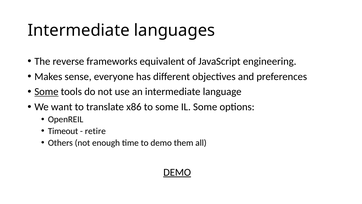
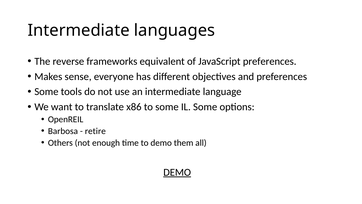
JavaScript engineering: engineering -> preferences (270, 61)
Some underline: present -> none (46, 92)
Timeout: Timeout -> Barbosa (63, 131)
